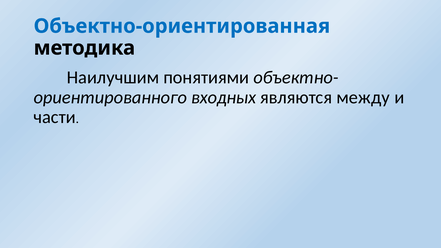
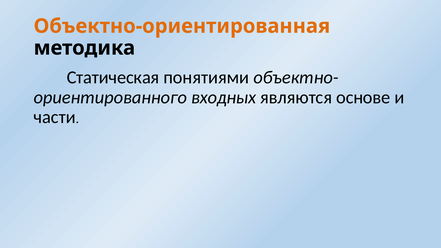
Объектно-ориентированная colour: blue -> orange (182, 26)
Наилучшим: Наилучшим -> Статическая (113, 77)
между: между -> основе (363, 97)
